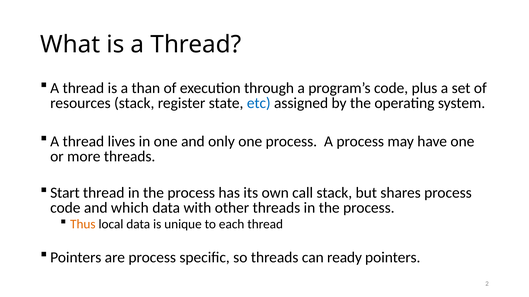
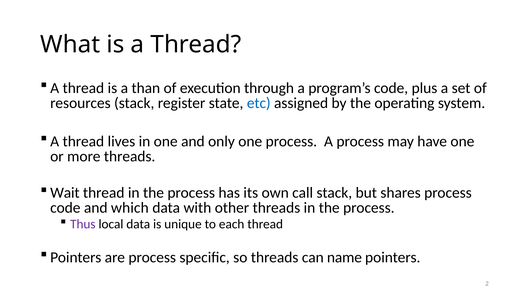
Start: Start -> Wait (65, 193)
Thus colour: orange -> purple (83, 225)
ready: ready -> name (344, 258)
